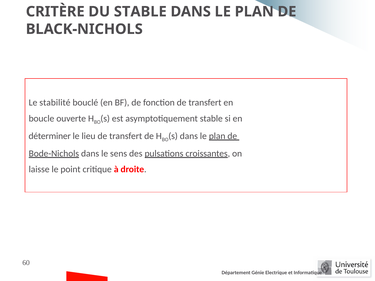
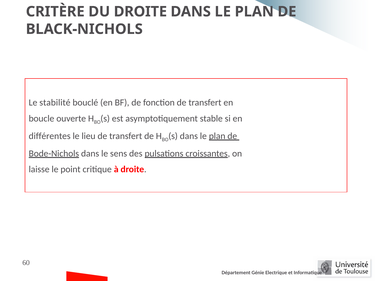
DU STABLE: STABLE -> DROITE (140, 12)
déterminer: déterminer -> différentes (50, 136)
